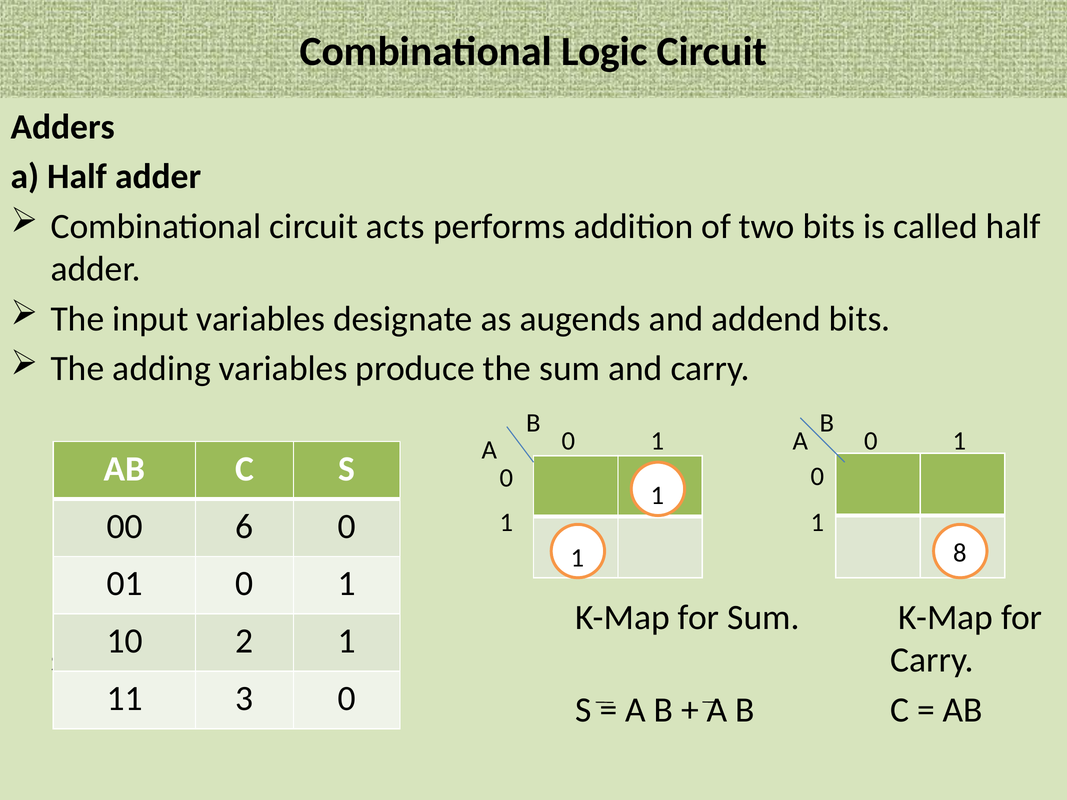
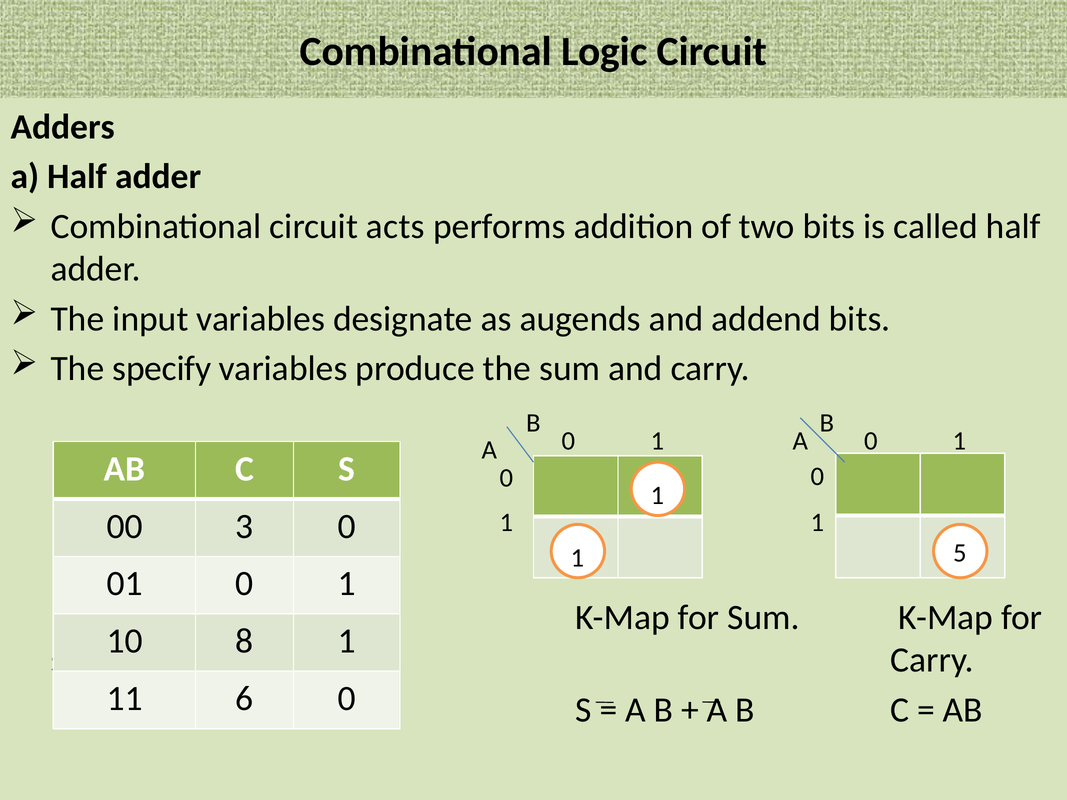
adding: adding -> specify (162, 369)
6: 6 -> 3 (244, 526)
8: 8 -> 5 (960, 553)
2: 2 -> 8 (244, 641)
3: 3 -> 6 (244, 699)
